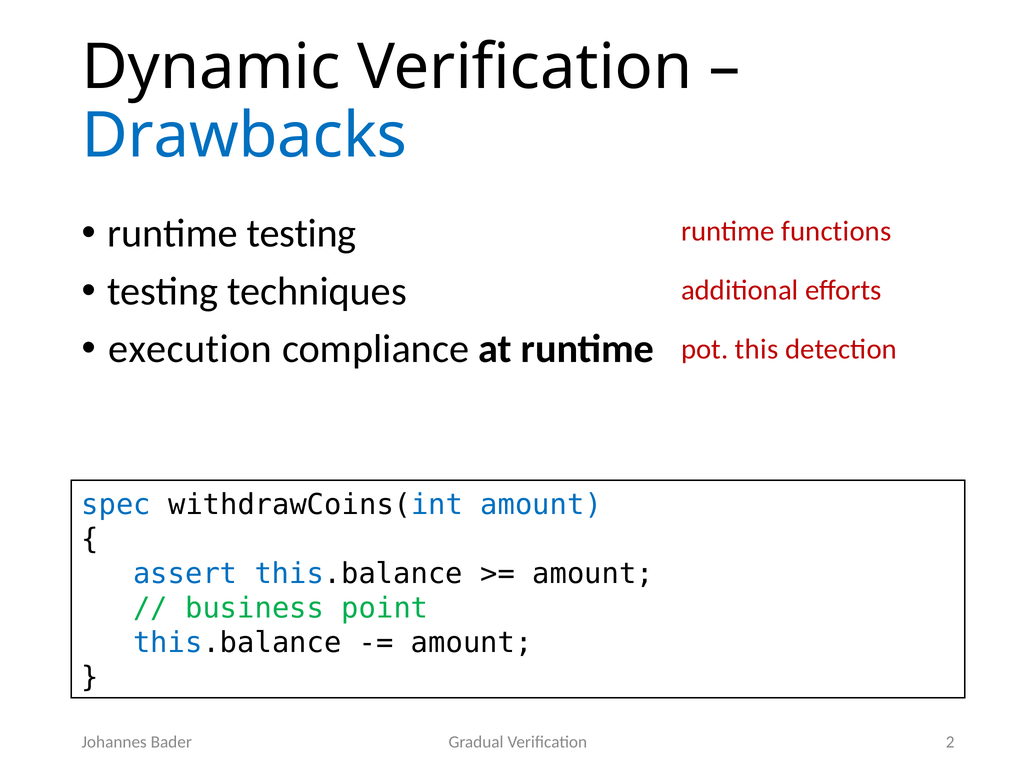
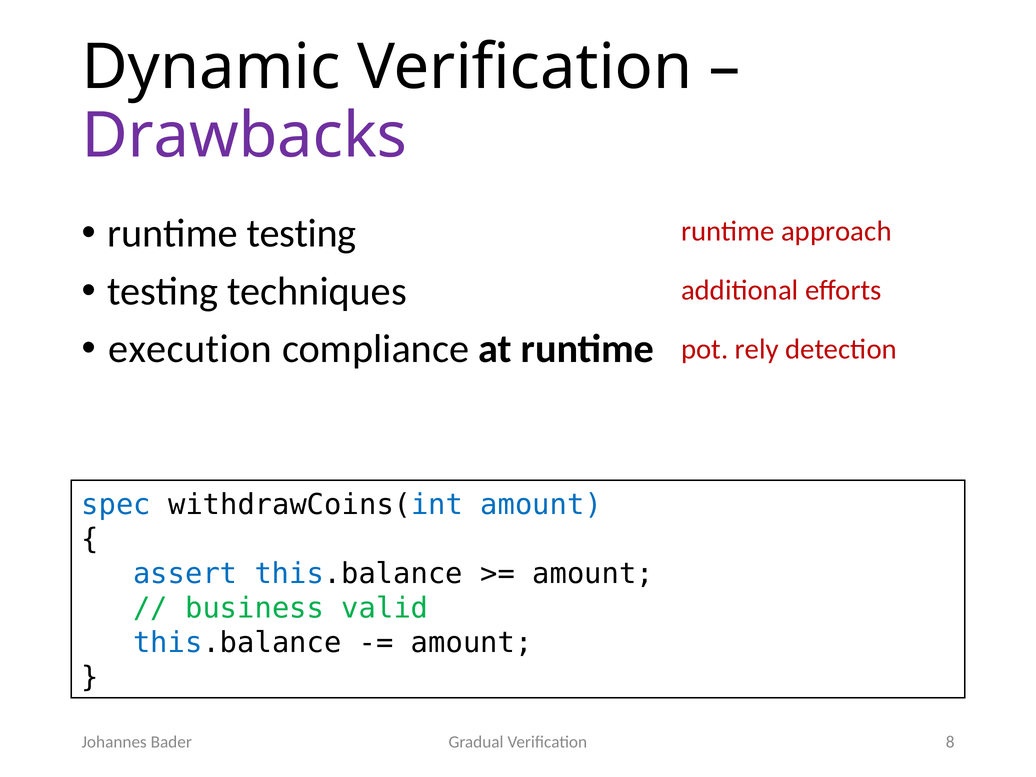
Drawbacks colour: blue -> purple (244, 136)
functions: functions -> approach (836, 231)
this: this -> rely (757, 349)
point: point -> valid (385, 608)
2: 2 -> 8 (950, 742)
